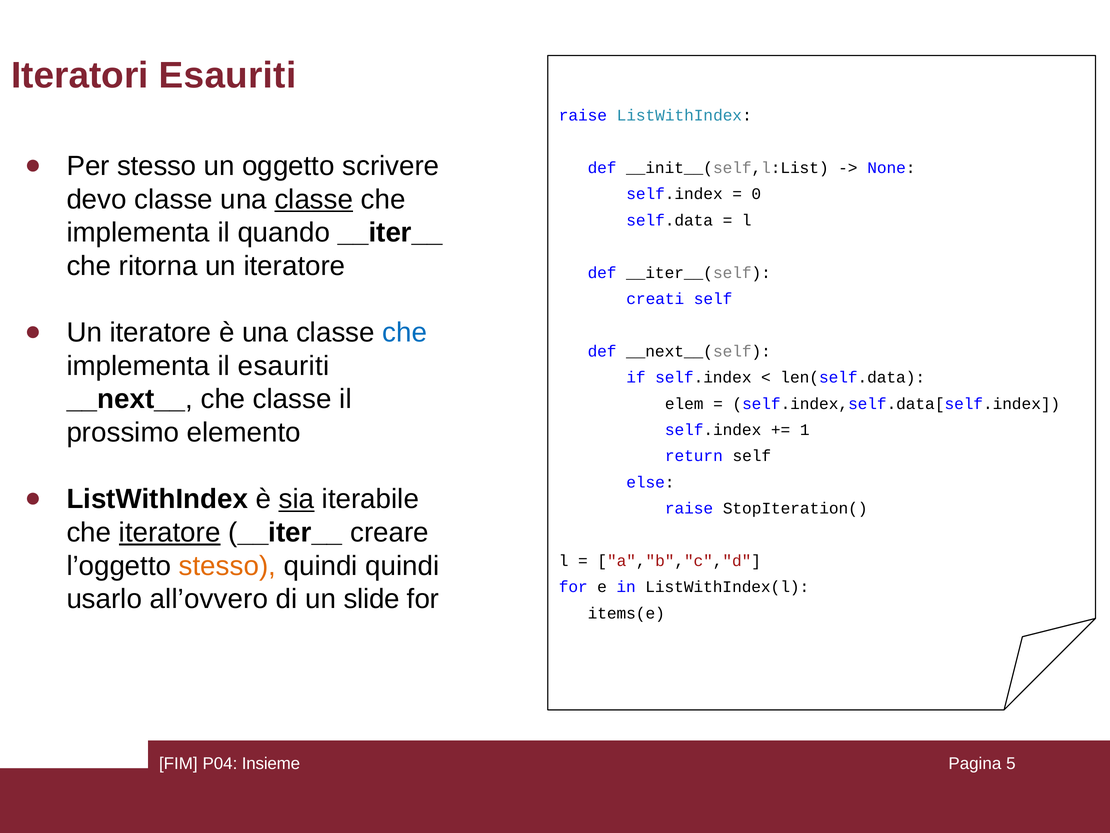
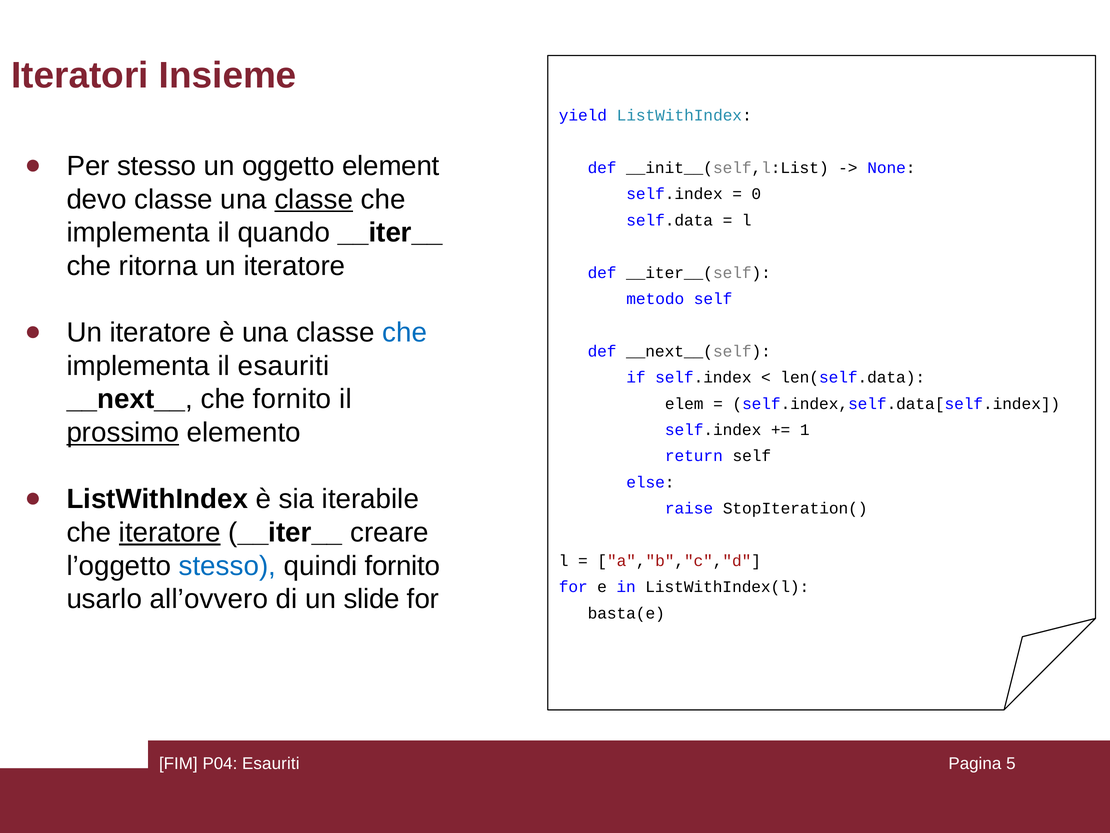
Iteratori Esauriti: Esauriti -> Insieme (228, 76)
raise: raise -> yield (583, 115)
scrivere: scrivere -> element (391, 166)
creati: creati -> metodo (655, 299)
che classe: classe -> fornito (292, 399)
prossimo underline: none -> present (123, 432)
sia underline: present -> none (296, 499)
stesso colour: orange -> blue (227, 566)
quindi quindi: quindi -> fornito (402, 566)
items(e: items(e -> basta(e (626, 613)
P04 Insieme: Insieme -> Esauriti (271, 763)
